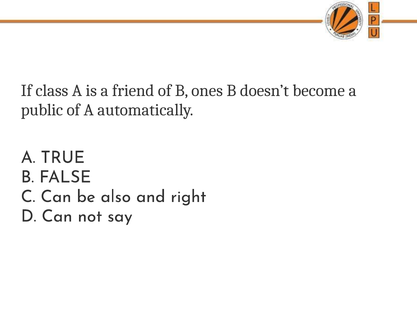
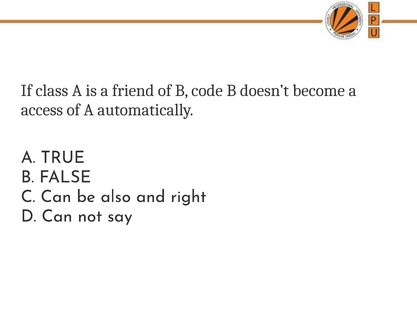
ones: ones -> code (207, 90)
public: public -> access (42, 110)
